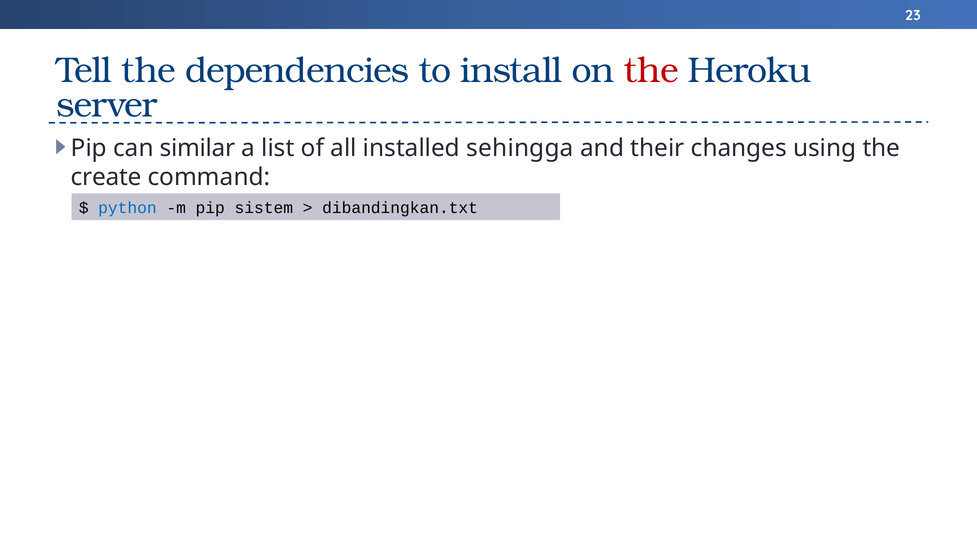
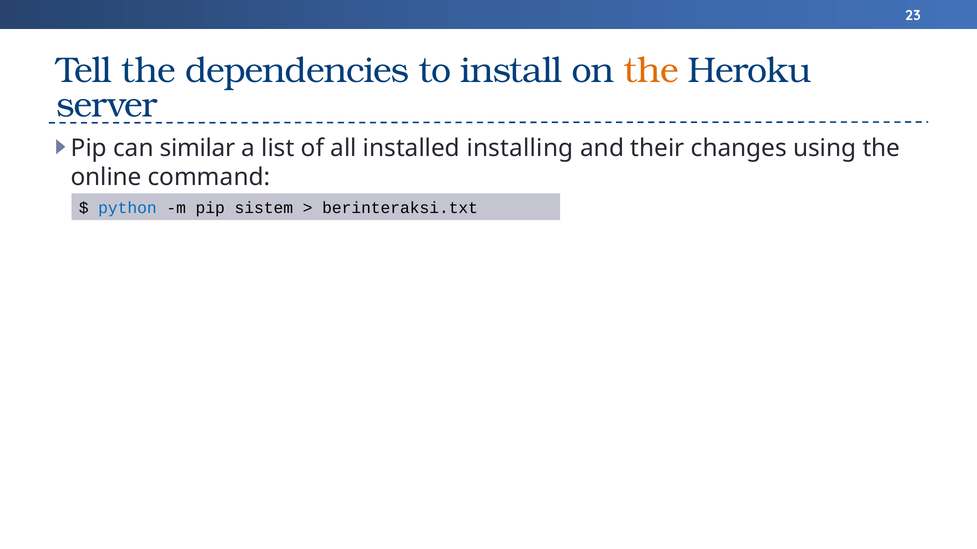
the colour: red -> orange (651, 71)
sehingga: sehingga -> installing (520, 148)
create: create -> online (106, 178)
dibandingkan.txt: dibandingkan.txt -> berinteraksi.txt (400, 208)
